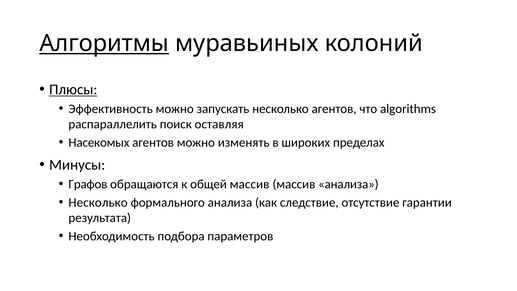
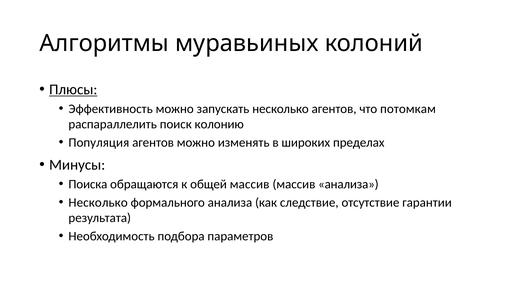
Алгоритмы underline: present -> none (104, 43)
algorithms: algorithms -> потомкам (408, 109)
оставляя: оставляя -> колонию (219, 124)
Насекомых: Насекомых -> Популяция (99, 143)
Графов: Графов -> Поиска (88, 184)
